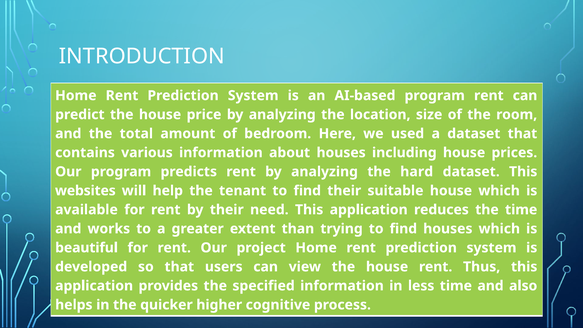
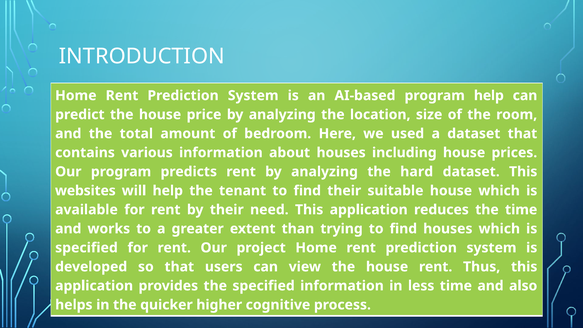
program rent: rent -> help (489, 96)
beautiful: beautiful -> specified (86, 248)
